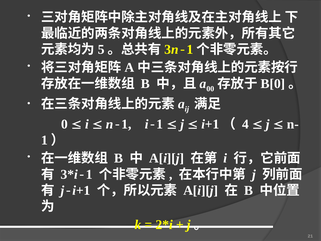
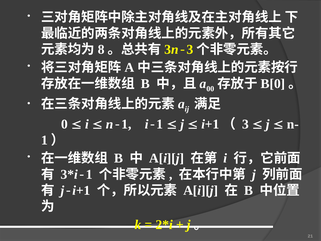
5: 5 -> 8 (101, 49)
1: 1 -> 3 (190, 49)
4: 4 -> 3 (245, 124)
